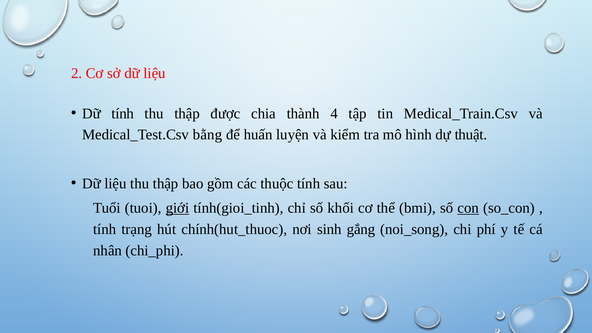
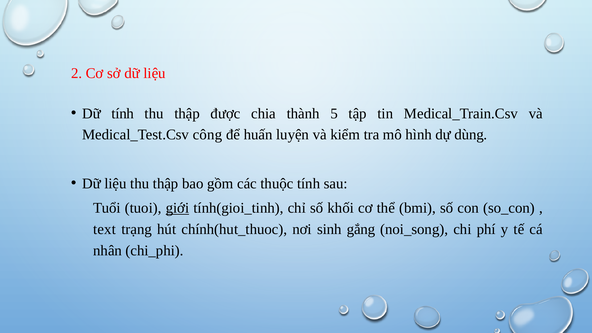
4: 4 -> 5 (334, 113)
bằng: bằng -> công (207, 135)
thuật: thuật -> dùng (471, 135)
con underline: present -> none (468, 208)
tính: tính -> text (105, 229)
